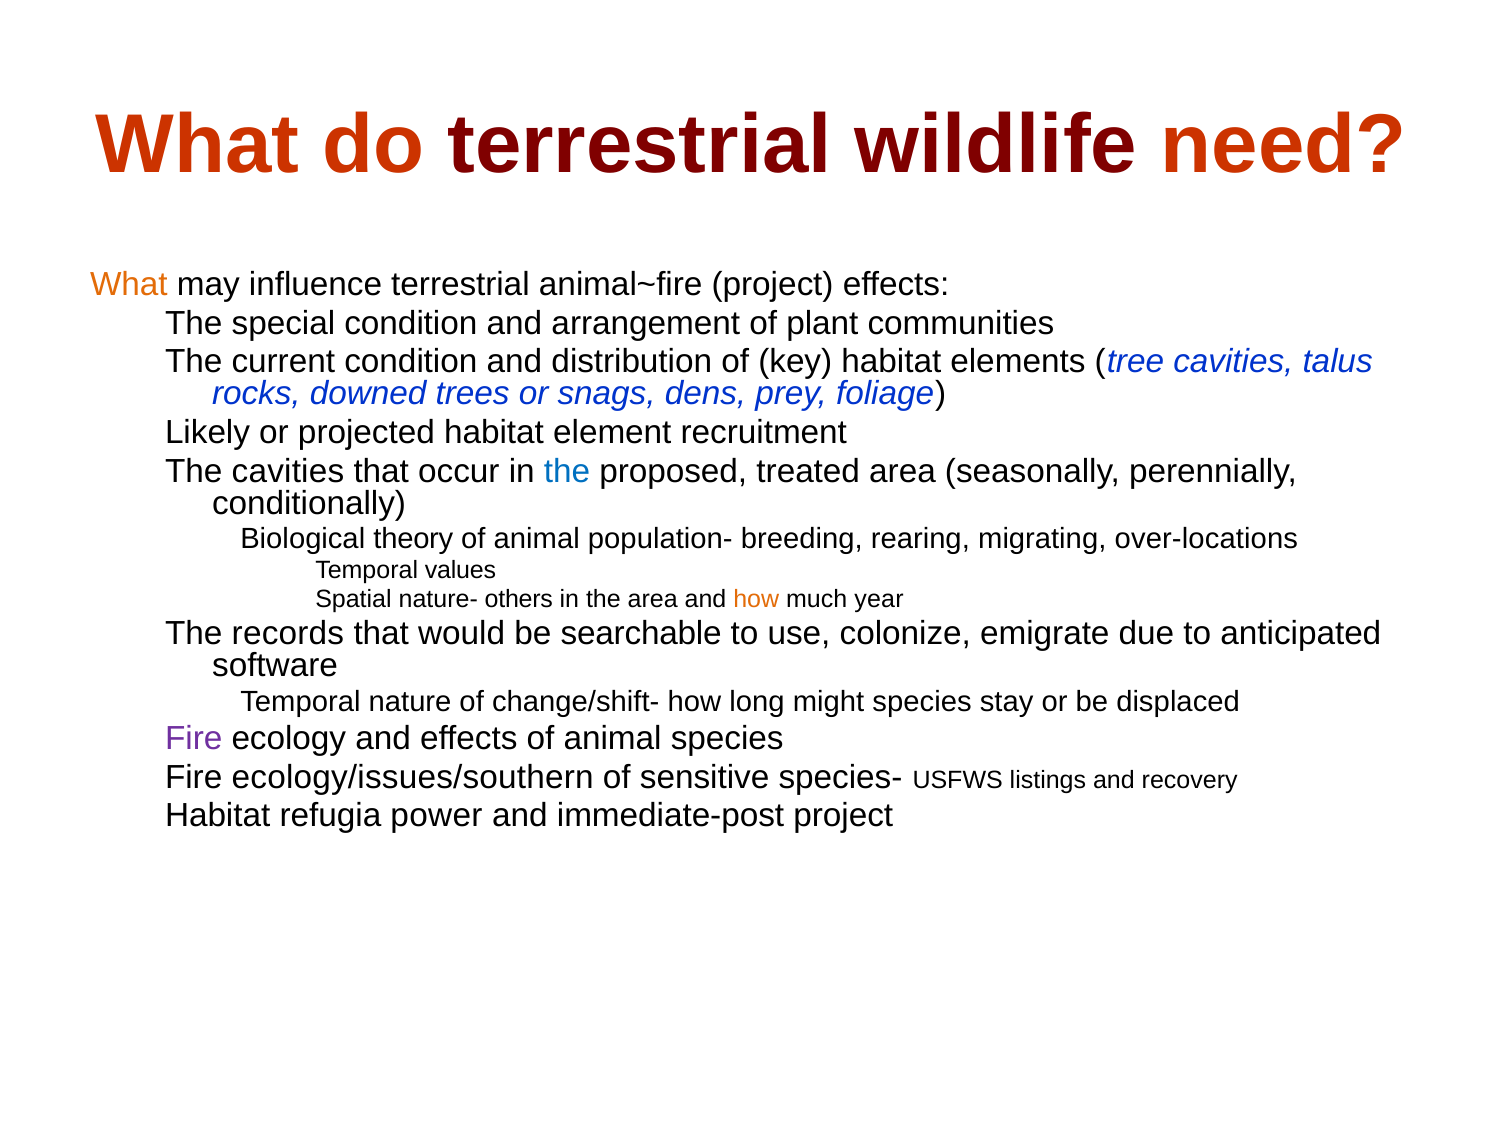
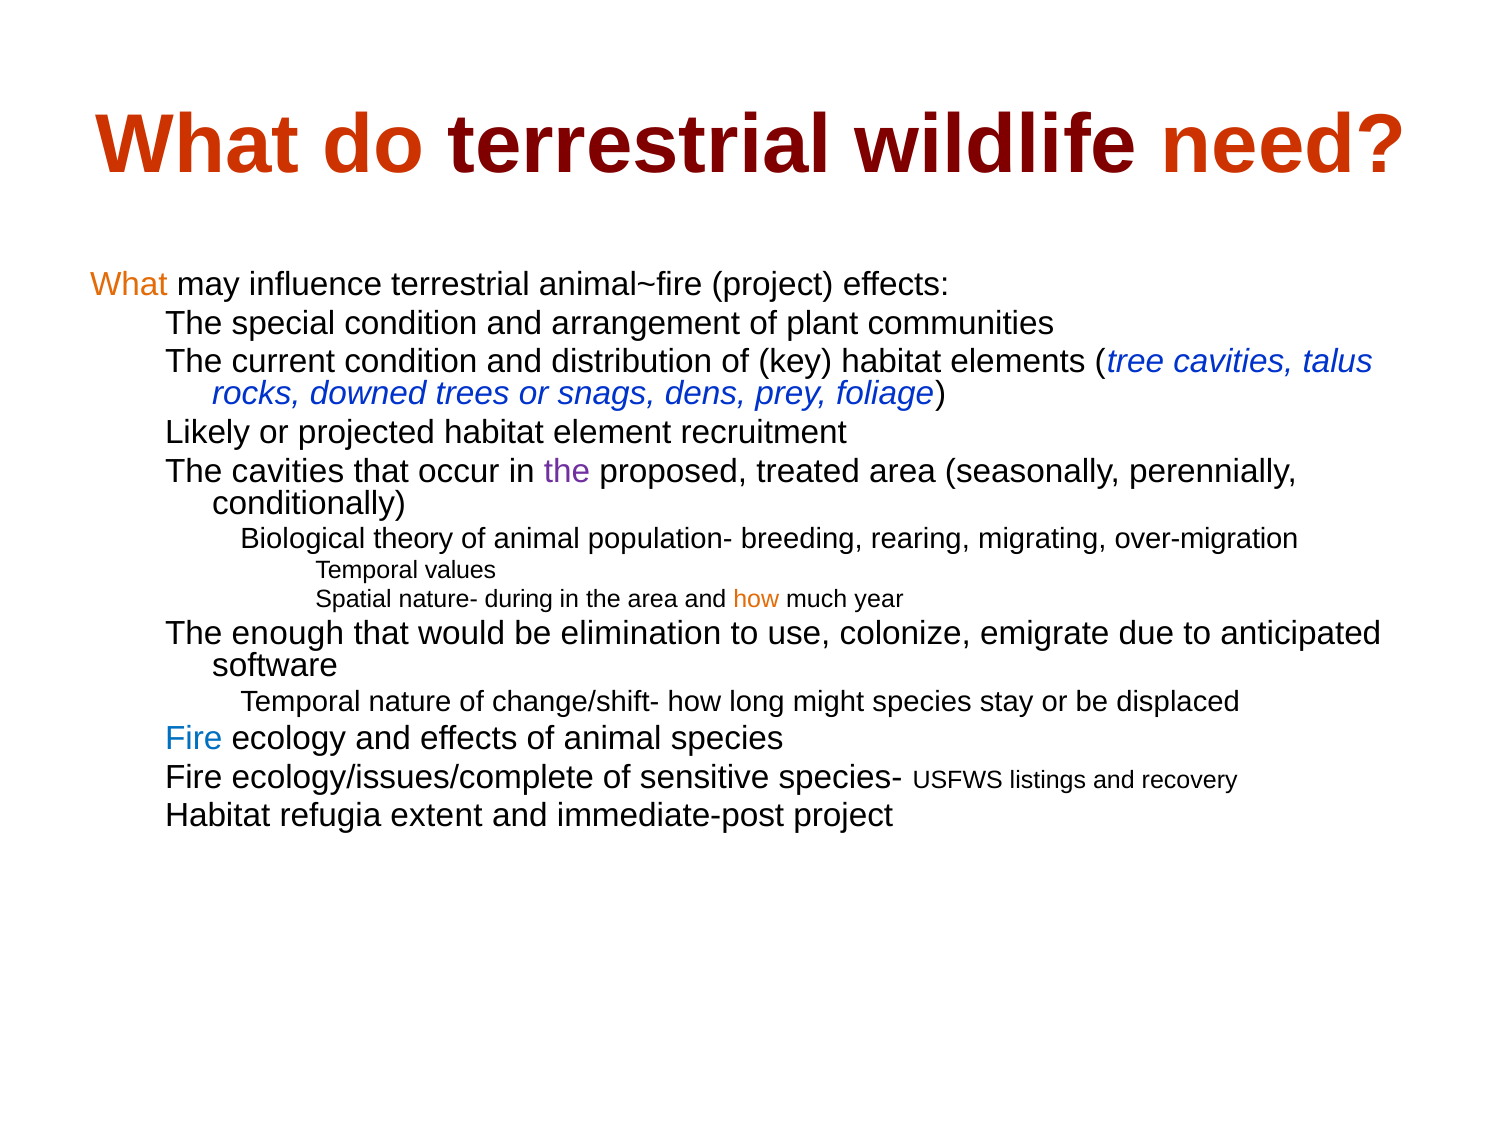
the colour: blue -> purple (567, 471)
over-locations: over-locations -> over-migration (1207, 540)
others: others -> during (519, 600)
records: records -> enough (288, 634)
searchable: searchable -> elimination (641, 634)
Fire colour: purple -> blue (194, 739)
ecology/issues/southern: ecology/issues/southern -> ecology/issues/complete (413, 777)
power: power -> extent (436, 816)
